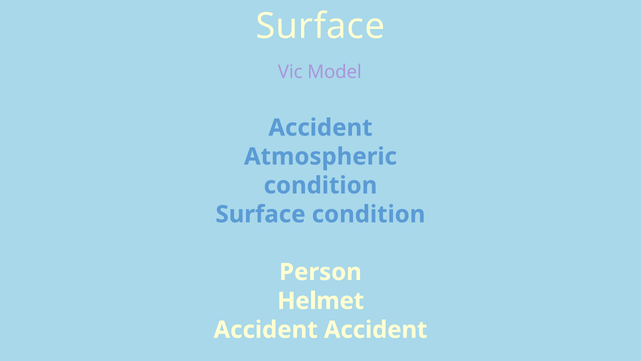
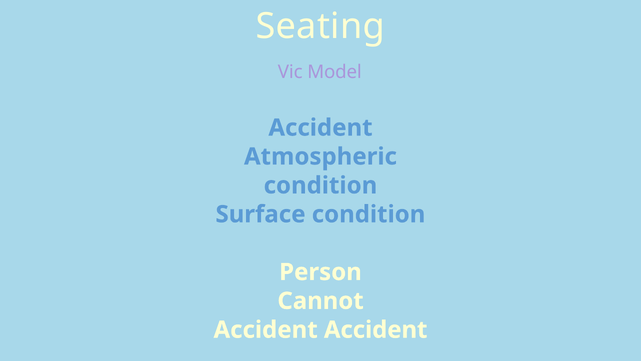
Surface: Surface -> Seating (320, 27)
Helmet: Helmet -> Cannot (321, 301)
